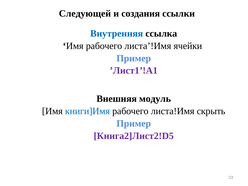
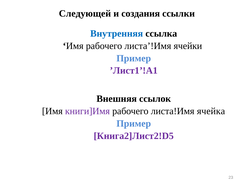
модуль: модуль -> ссылок (155, 99)
книги]Имя colour: blue -> purple (87, 111)
скрыть: скрыть -> ячейка (211, 111)
